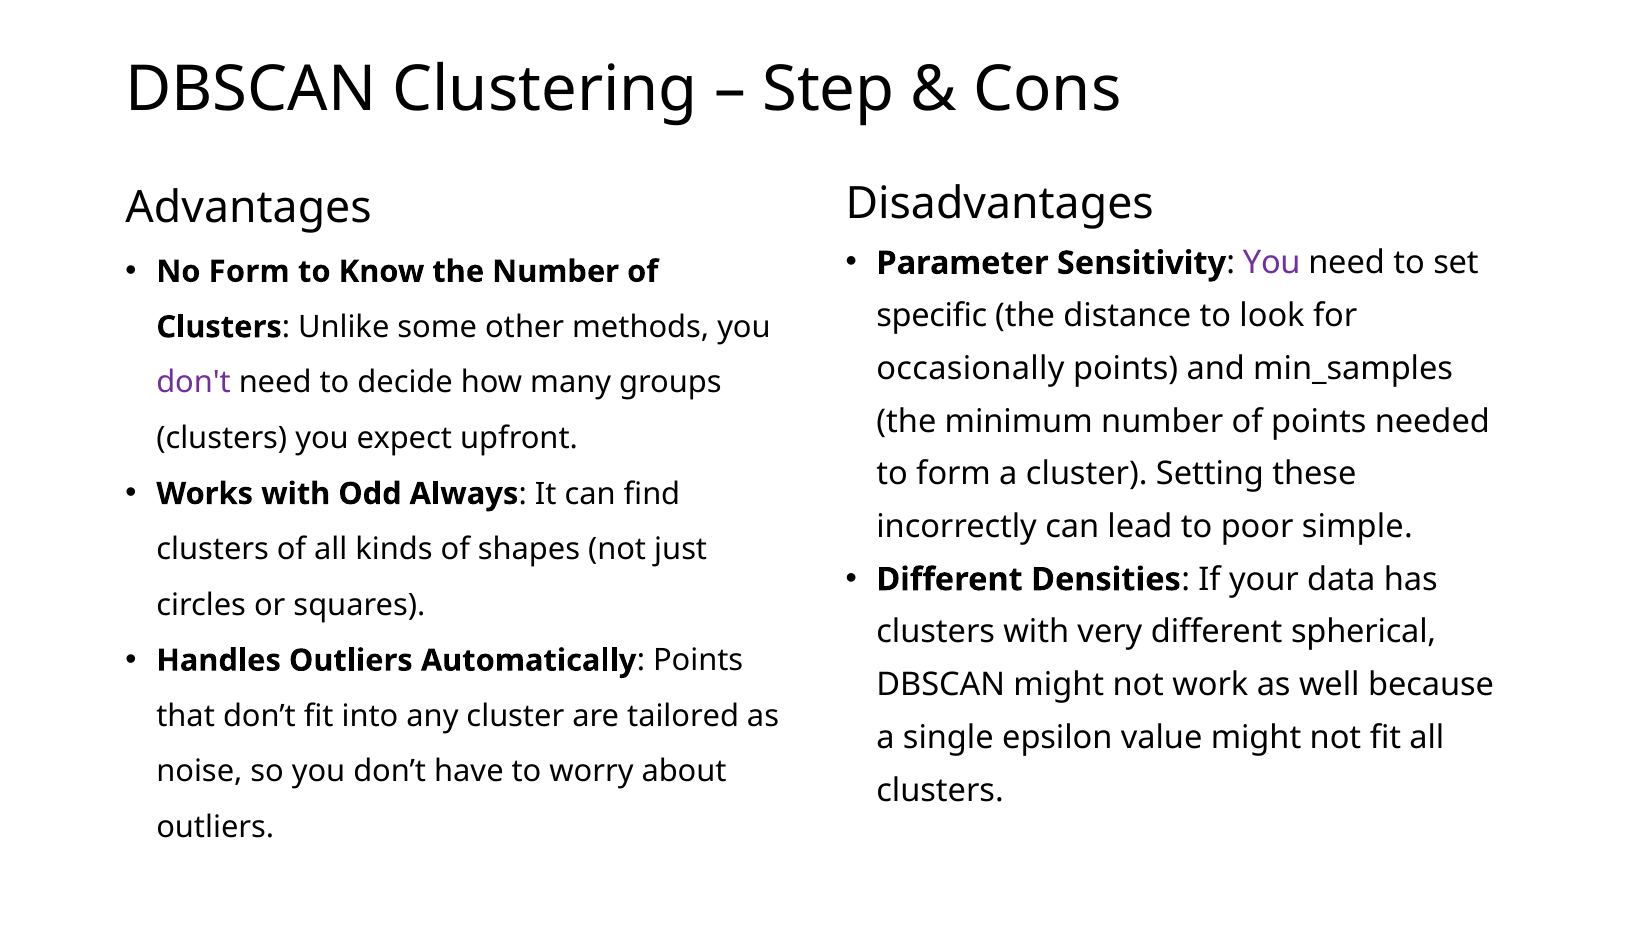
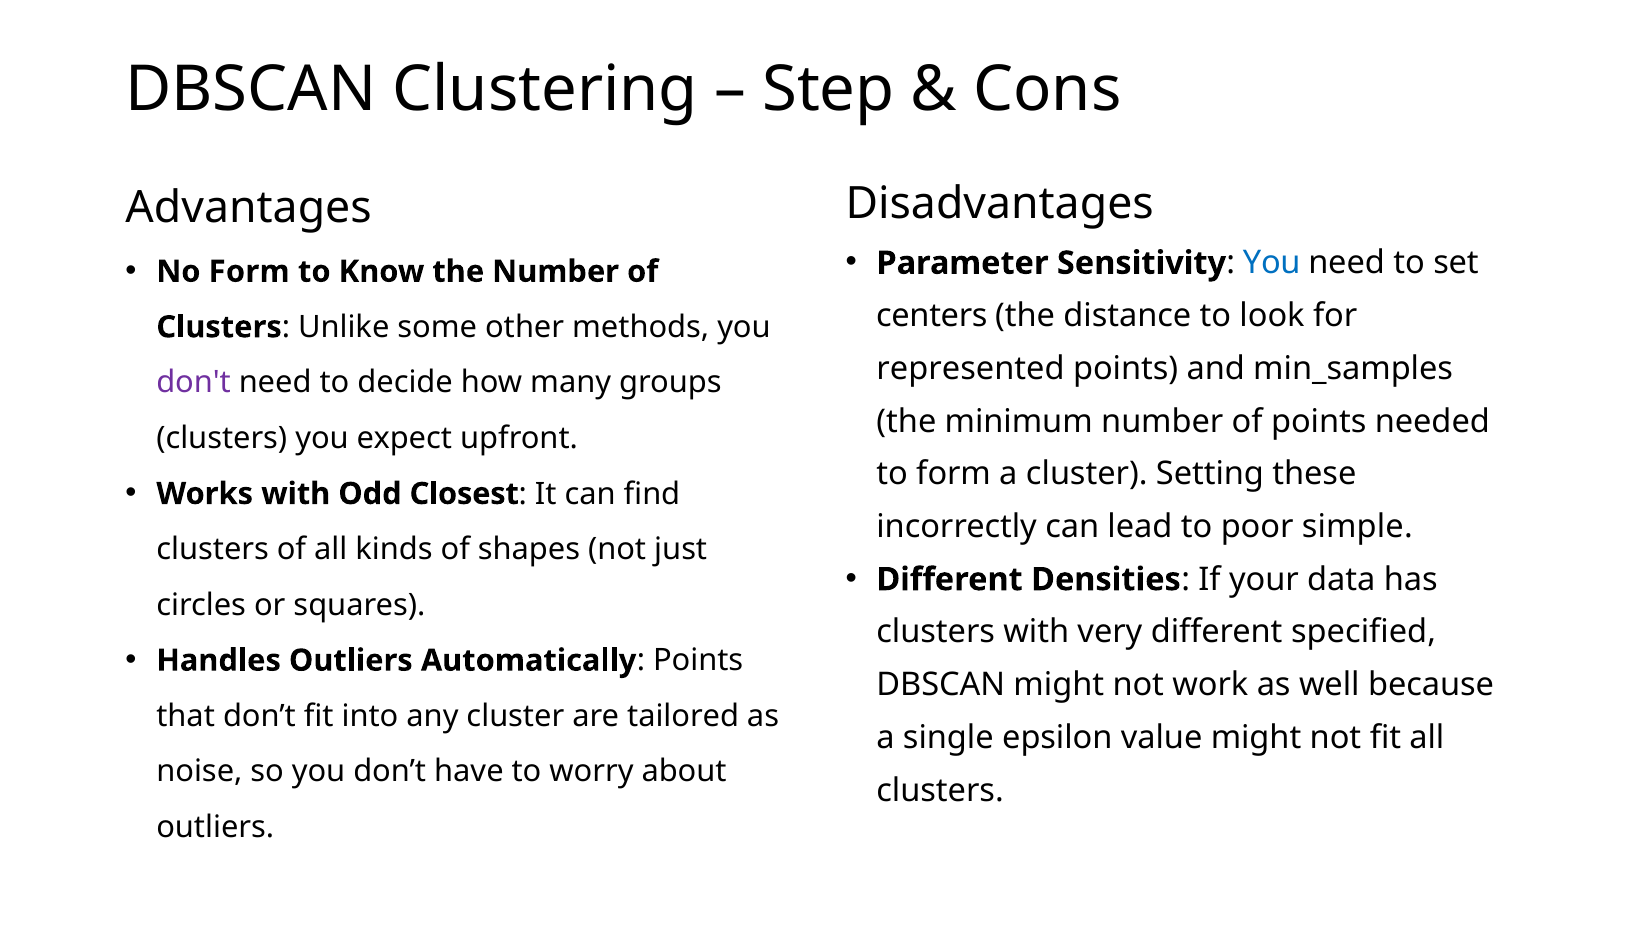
You colour: purple -> blue (1272, 263)
specific: specific -> centers (932, 316)
occasionally: occasionally -> represented (971, 368)
Always: Always -> Closest (464, 494)
spherical: spherical -> specified (1364, 632)
